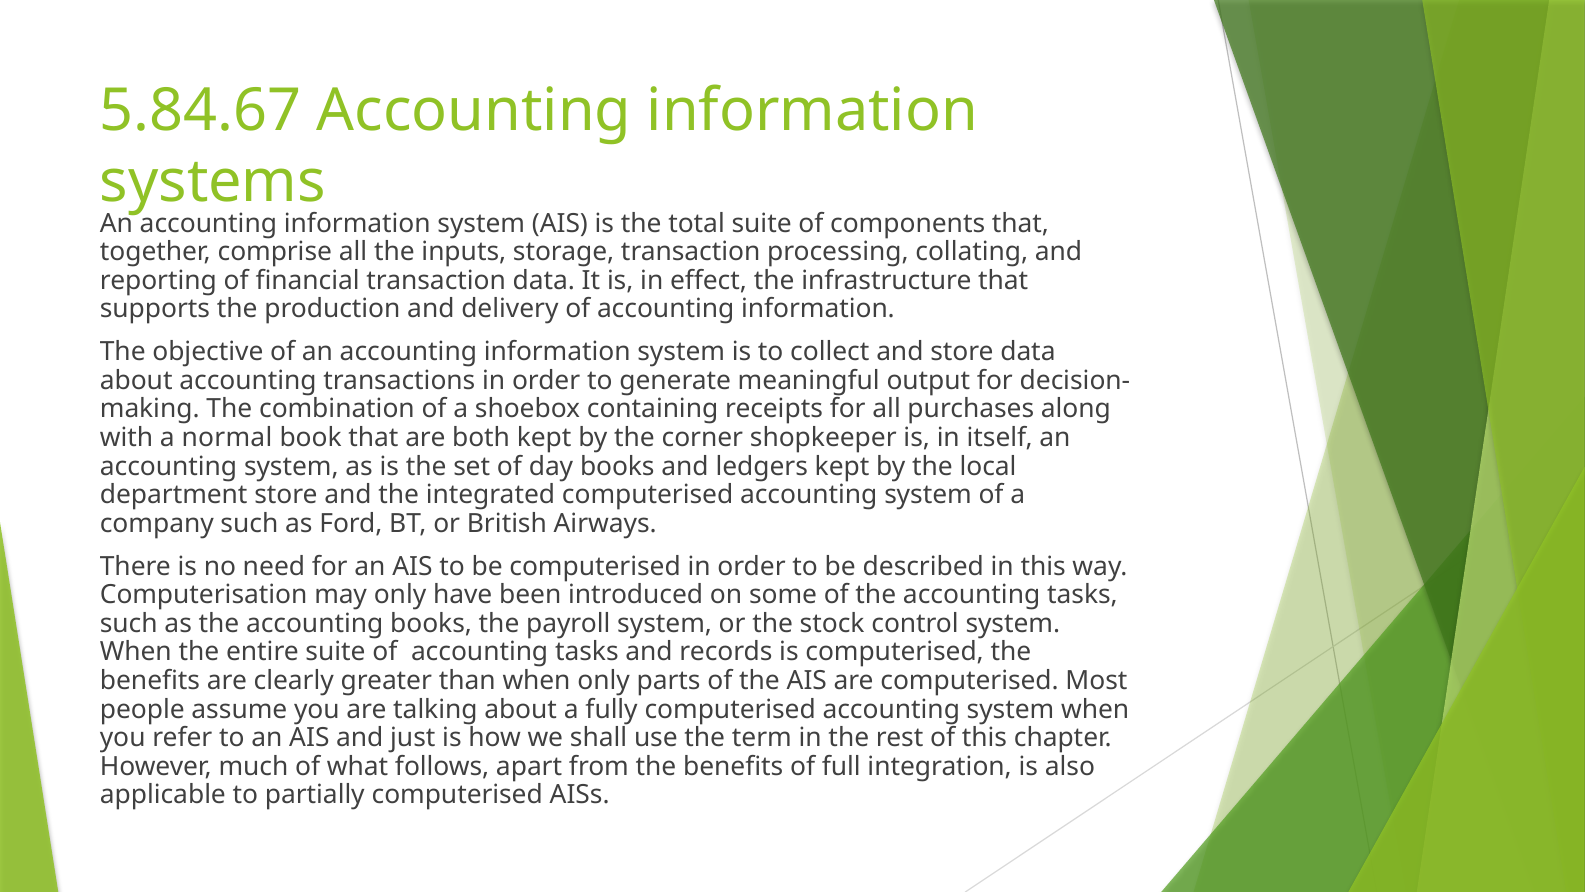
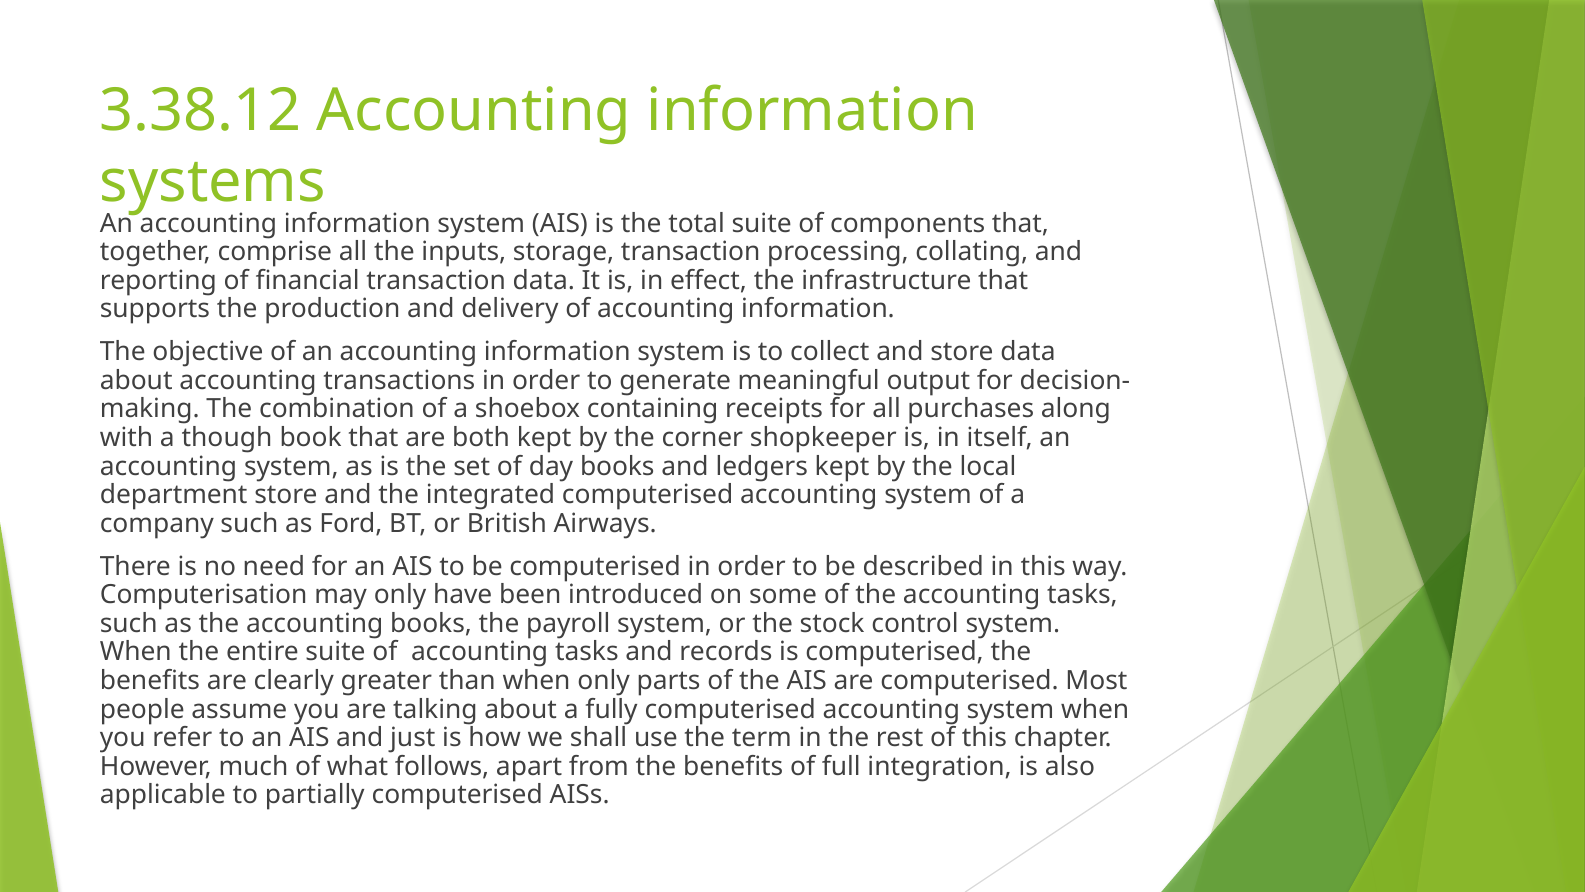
5.84.67: 5.84.67 -> 3.38.12 (201, 111)
normal: normal -> though (227, 438)
